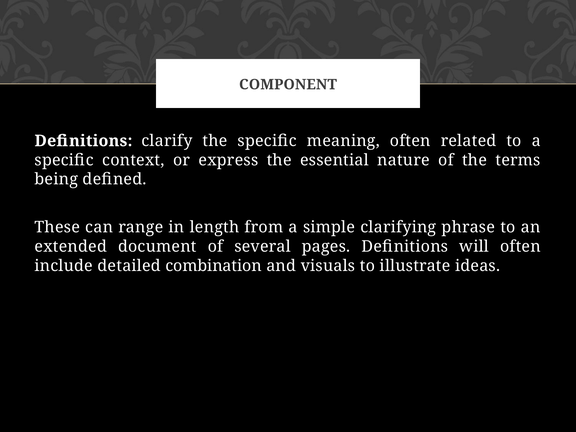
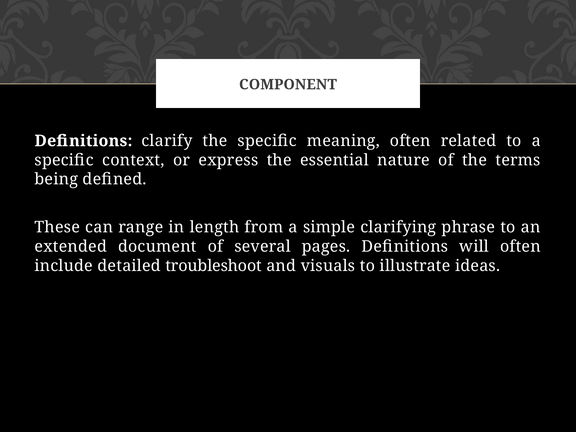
combination: combination -> troubleshoot (214, 266)
